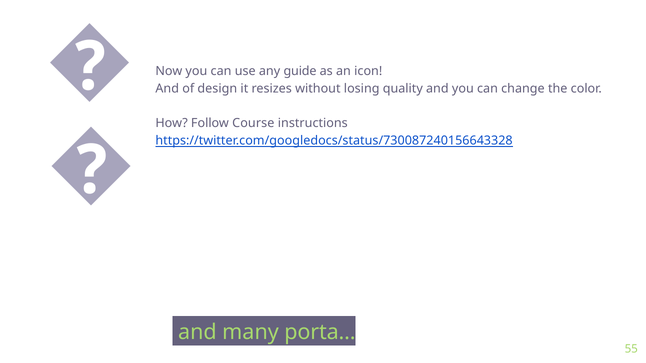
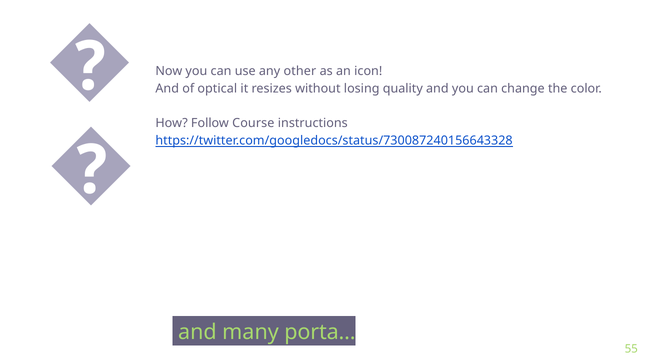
guide: guide -> other (300, 71)
design: design -> optical (217, 88)
